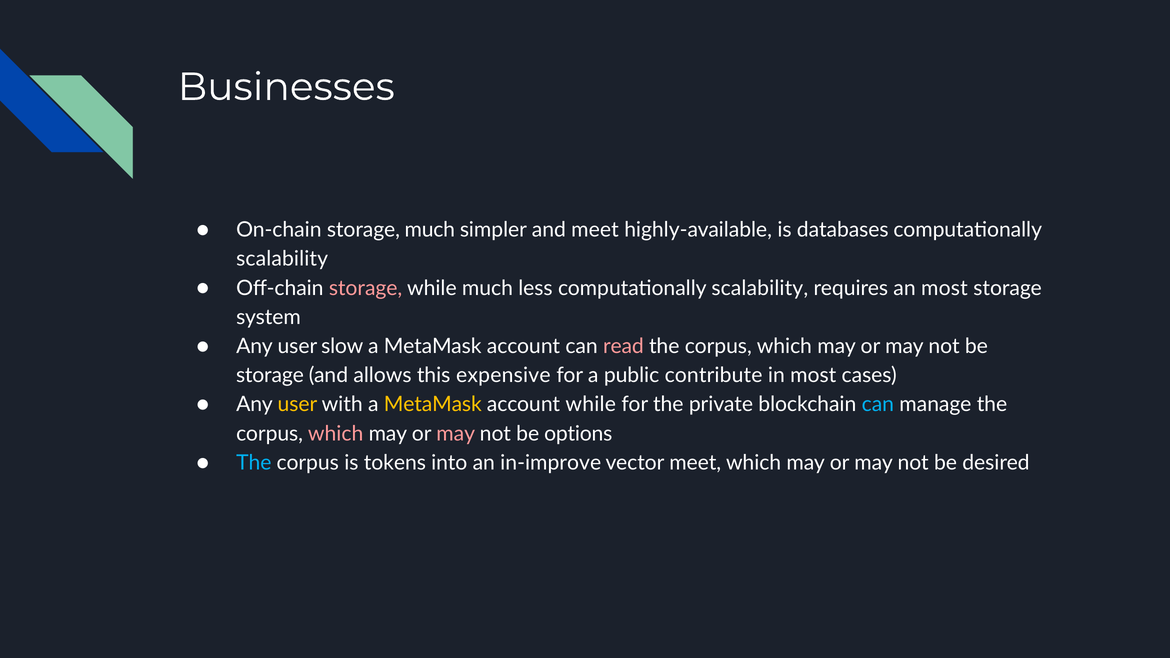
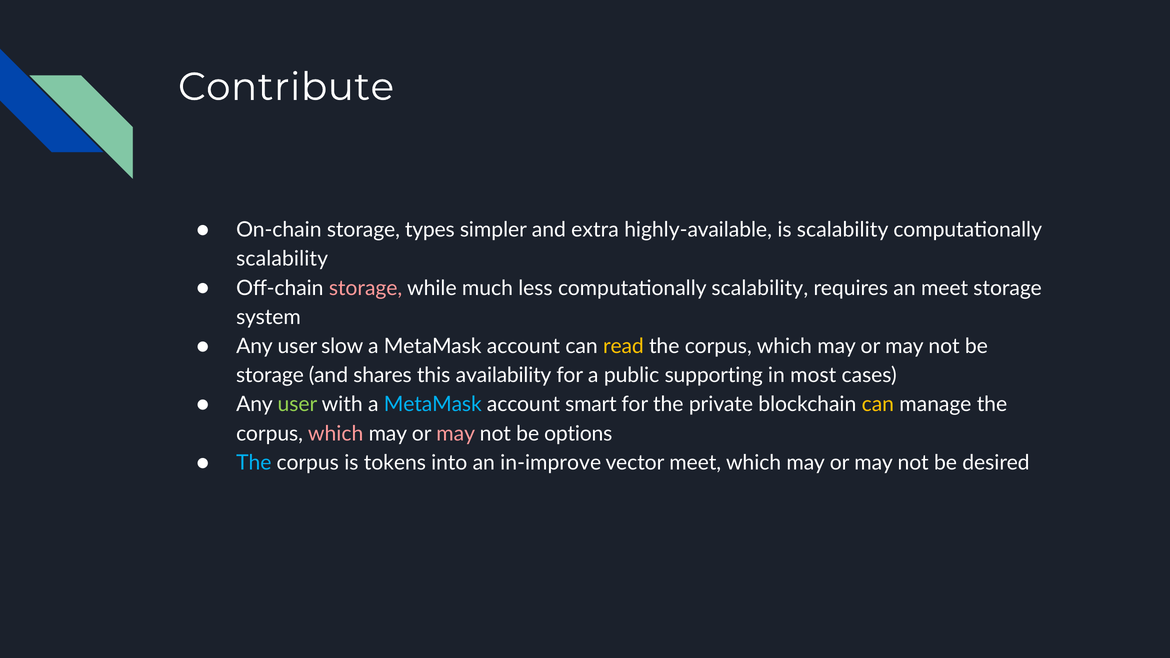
Businesses: Businesses -> Contribute (286, 87)
storage much: much -> types (430, 230)
and meet: meet -> extra (595, 230)
is databases: databases -> scalability (843, 230)
an most: most -> meet (945, 288)
read colour: pink -> yellow (623, 346)
allows: allows -> shares (383, 375)
expensive: expensive -> availability (504, 375)
contribute: contribute -> supporting (714, 375)
user colour: yellow -> light green (297, 405)
MetaMask colour: yellow -> light blue (433, 405)
account while: while -> smart (591, 405)
can colour: light blue -> yellow (878, 405)
